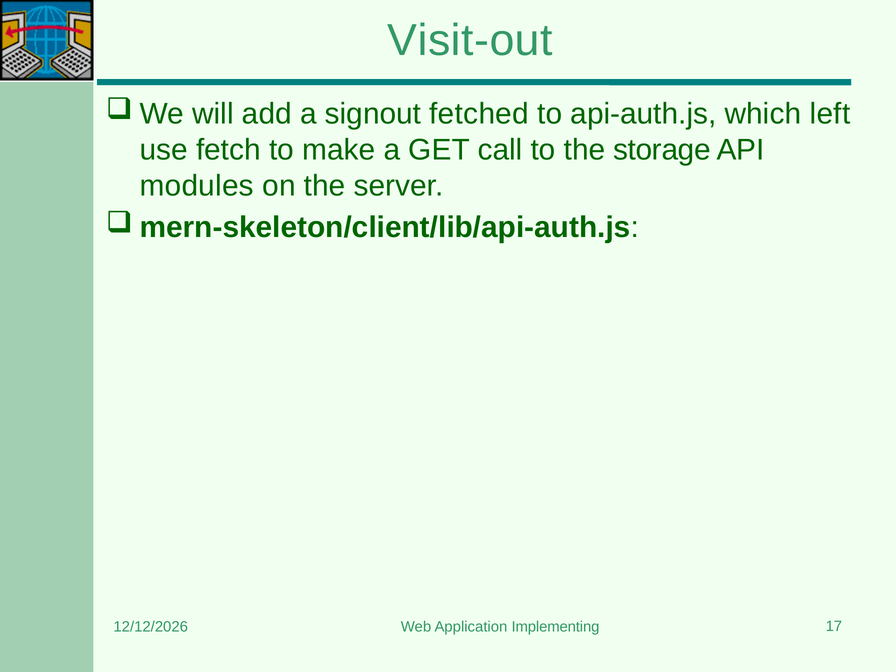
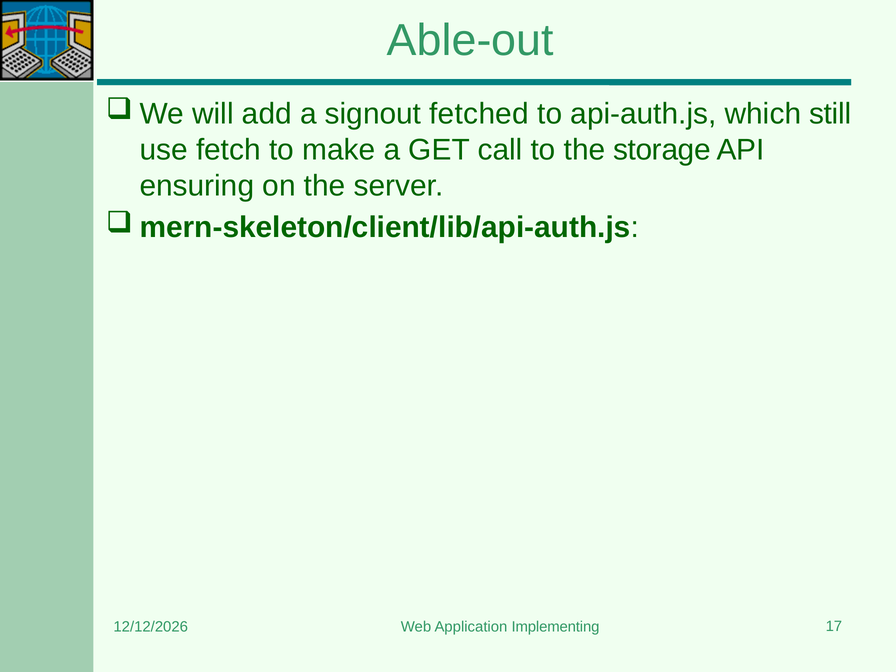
Visit-out: Visit-out -> Able-out (470, 40)
left: left -> still (830, 114)
modules: modules -> ensuring (197, 186)
